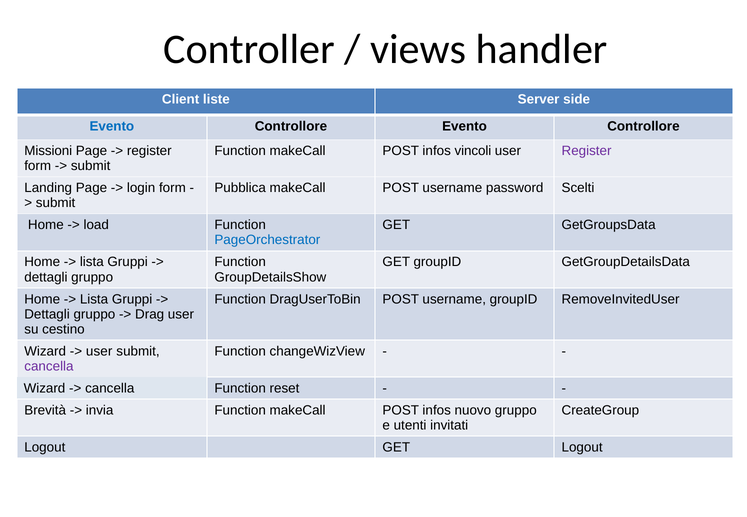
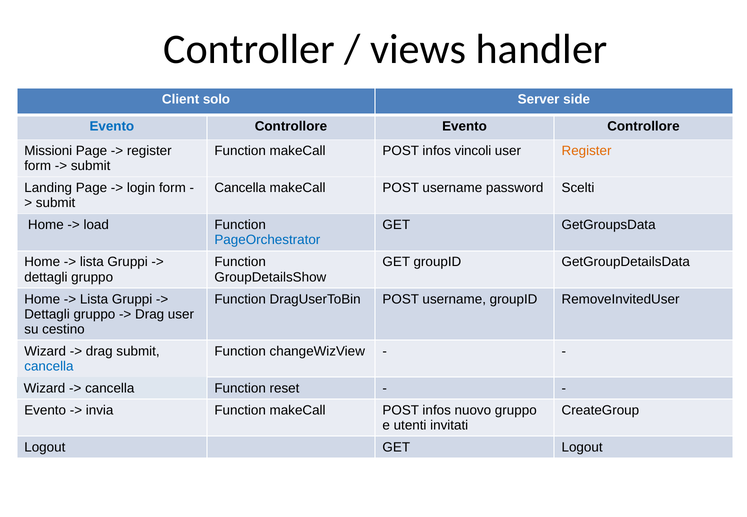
liste: liste -> solo (216, 99)
Register colour: purple -> orange (587, 151)
Pubblica: Pubblica -> Cancella (240, 188)
user: user -> drag (99, 351)
cancella colour: purple -> blue (49, 366)
Brevità: Brevità -> Evento (45, 410)
